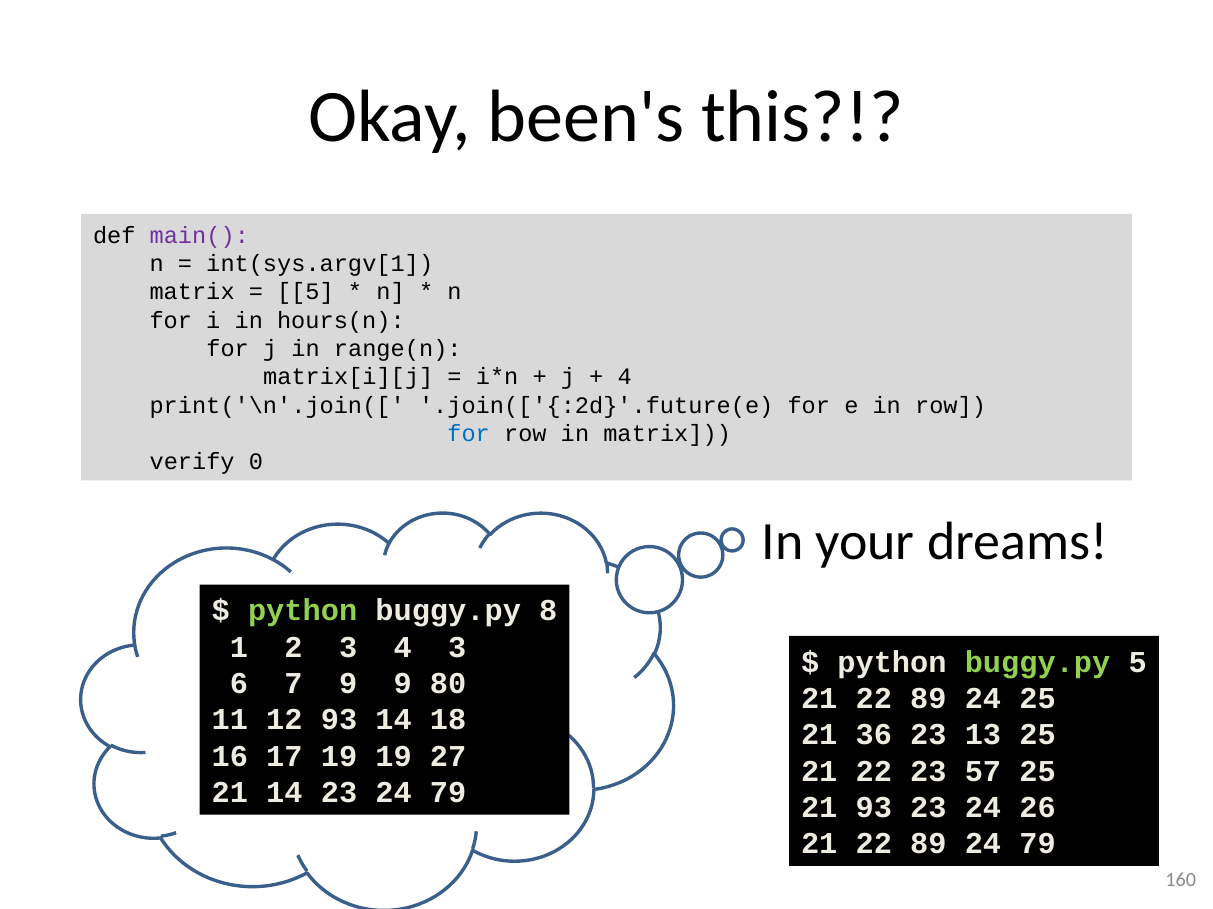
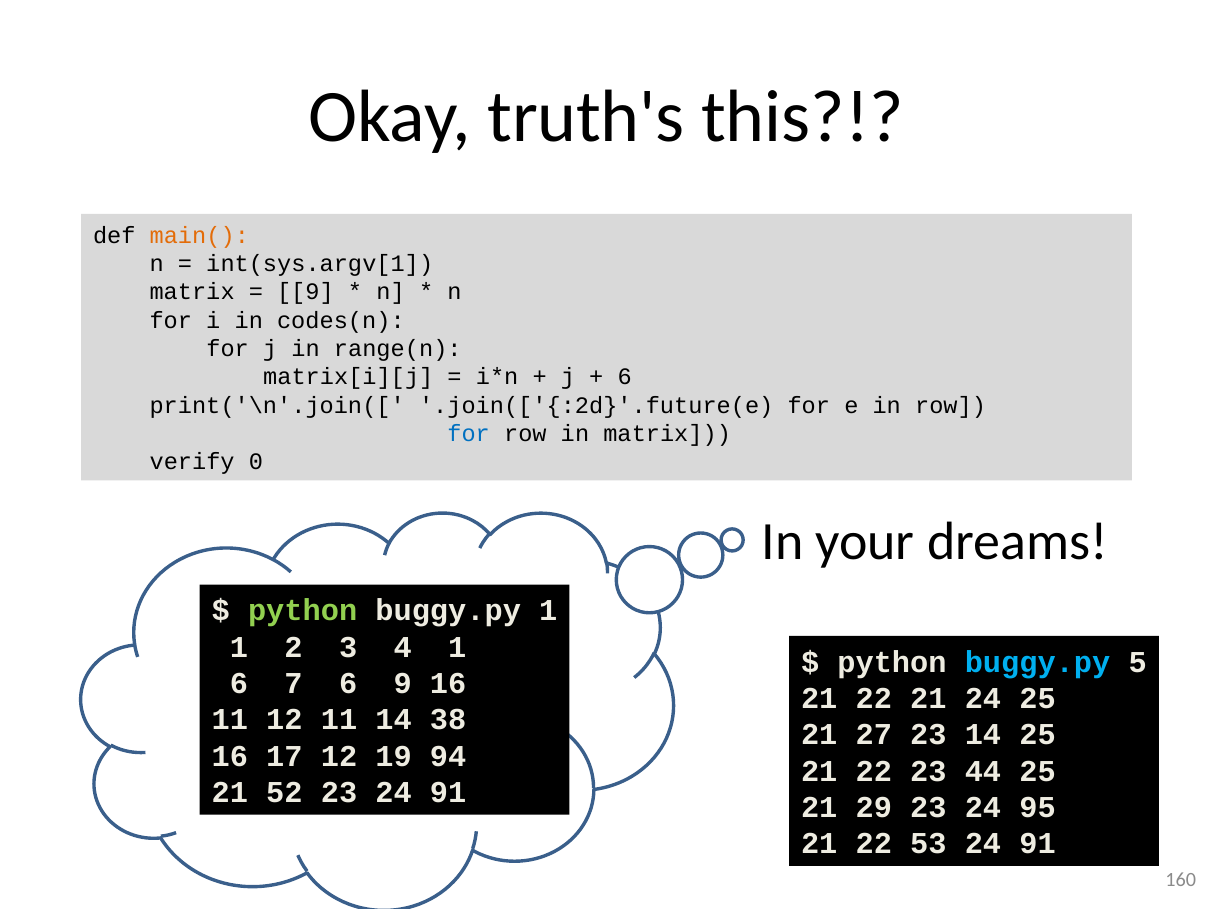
been's: been's -> truth's (586, 117)
main( colour: purple -> orange (199, 236)
5: 5 -> 9 (305, 292)
hours(n: hours(n -> codes(n (341, 321)
4: 4 -> 6 (625, 377)
buggy.py 8: 8 -> 1 (548, 611)
4 3: 3 -> 1 (457, 648)
buggy.py colour: light green -> light blue (1038, 663)
7 9: 9 -> 6 (348, 684)
9 80: 80 -> 16 (448, 684)
89: 89 -> 21 (928, 699)
12 93: 93 -> 11 (339, 721)
18: 18 -> 38 (448, 721)
36: 36 -> 27 (874, 735)
23 13: 13 -> 14 (983, 735)
17 19: 19 -> 12 (339, 757)
27: 27 -> 94 (448, 757)
57: 57 -> 44 (983, 772)
21 14: 14 -> 52 (284, 793)
23 24 79: 79 -> 91 (448, 793)
21 93: 93 -> 29 (874, 808)
26: 26 -> 95 (1038, 808)
89: 89 -> 53 (928, 845)
79: 79 -> 91 (1038, 845)
